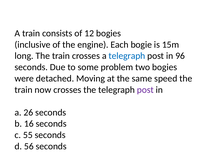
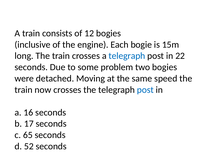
96: 96 -> 22 (180, 56)
post colour: purple -> blue (145, 90)
26: 26 -> 16 (28, 112)
16: 16 -> 17 (29, 124)
55: 55 -> 65 (28, 135)
56: 56 -> 52 (29, 146)
